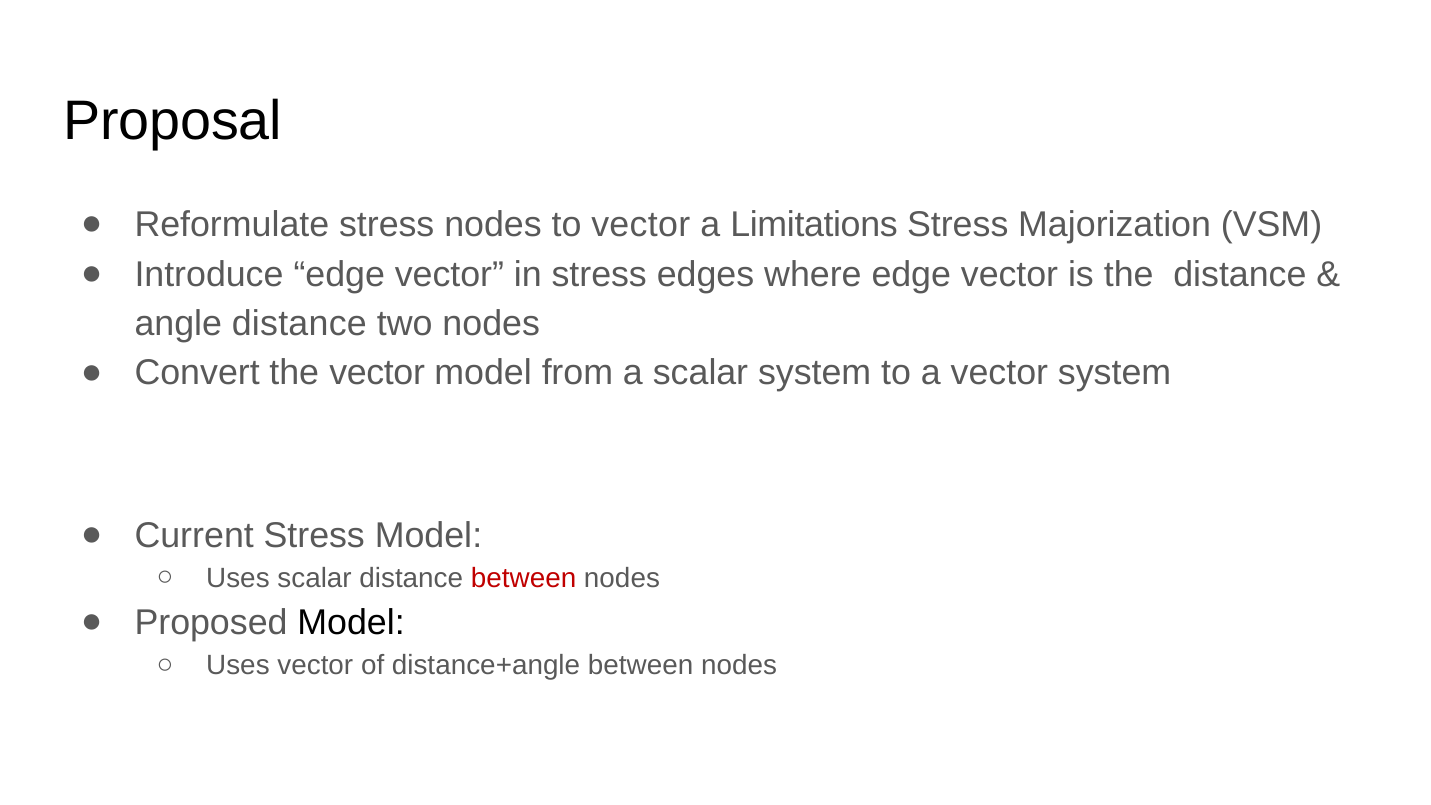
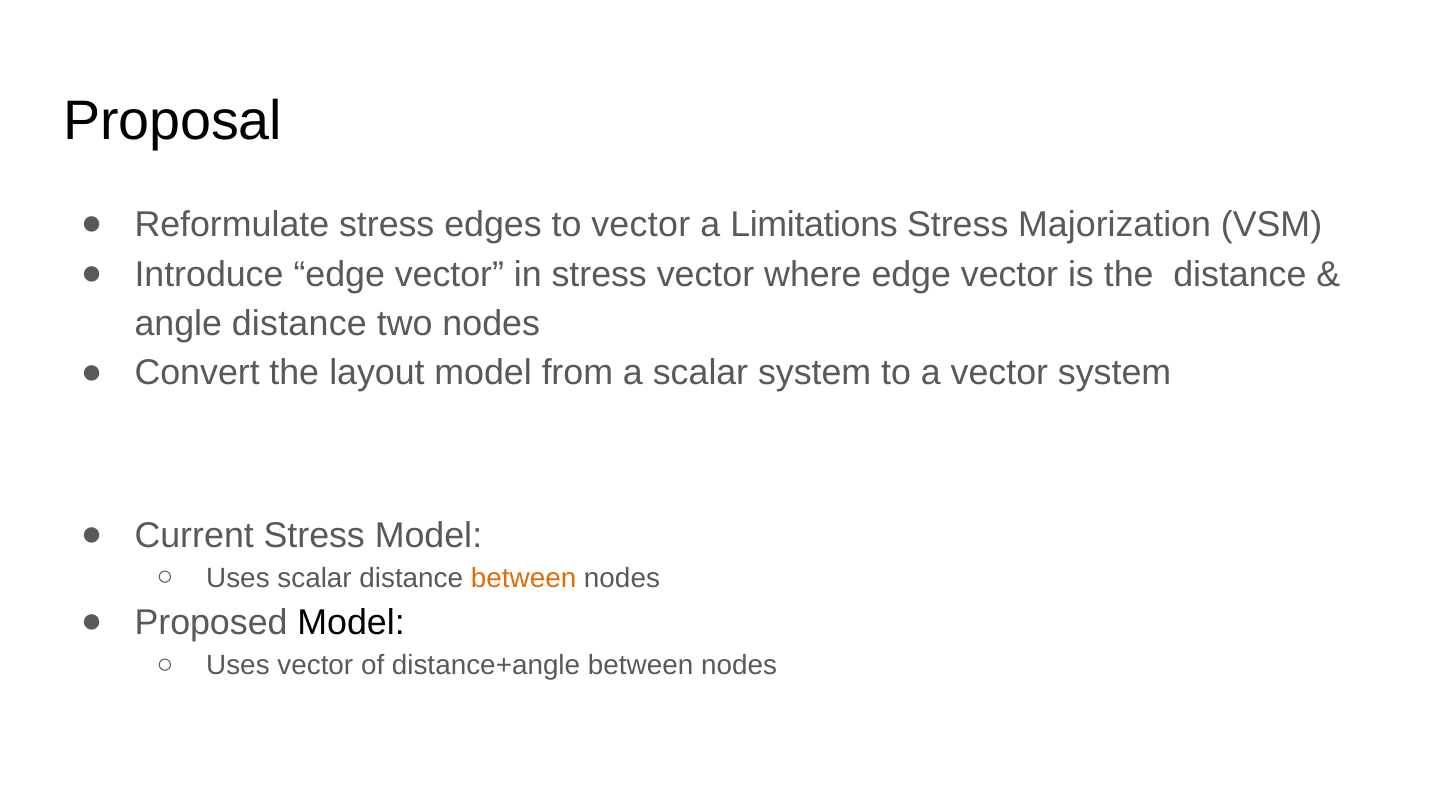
stress nodes: nodes -> edges (493, 225)
stress edges: edges -> vector (705, 274)
the vector: vector -> layout (377, 373)
between colour: red -> orange (524, 578)
